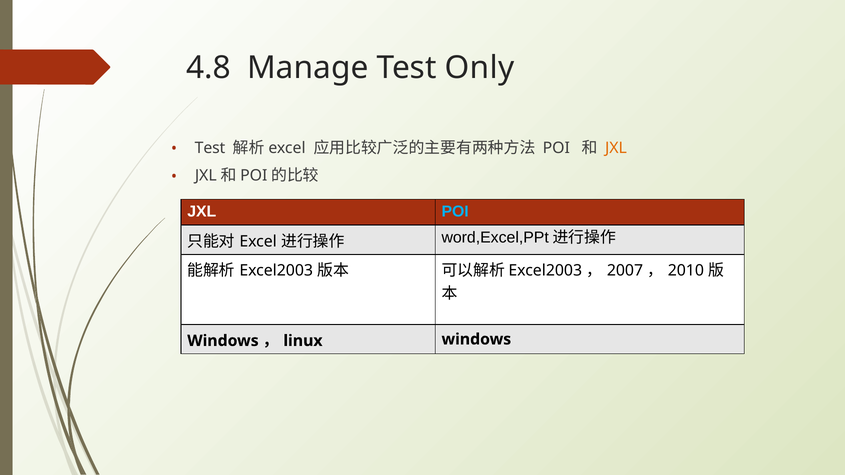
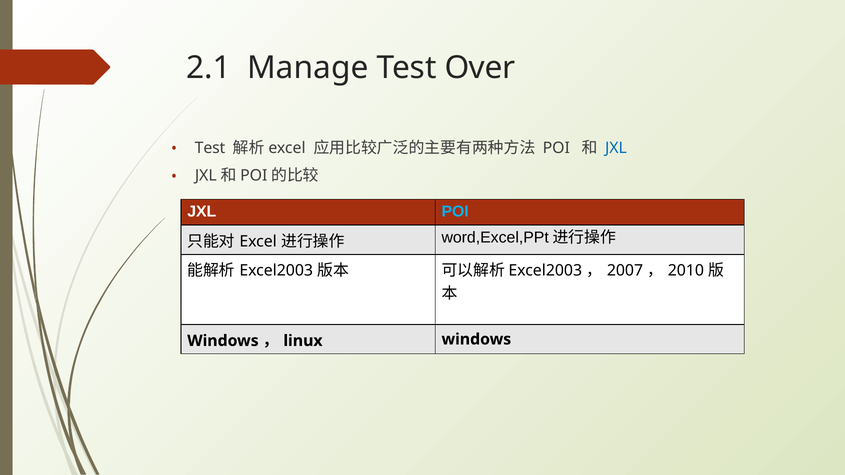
4.8: 4.8 -> 2.1 (208, 68)
Only: Only -> Over (480, 68)
JXL colour: orange -> blue (616, 148)
